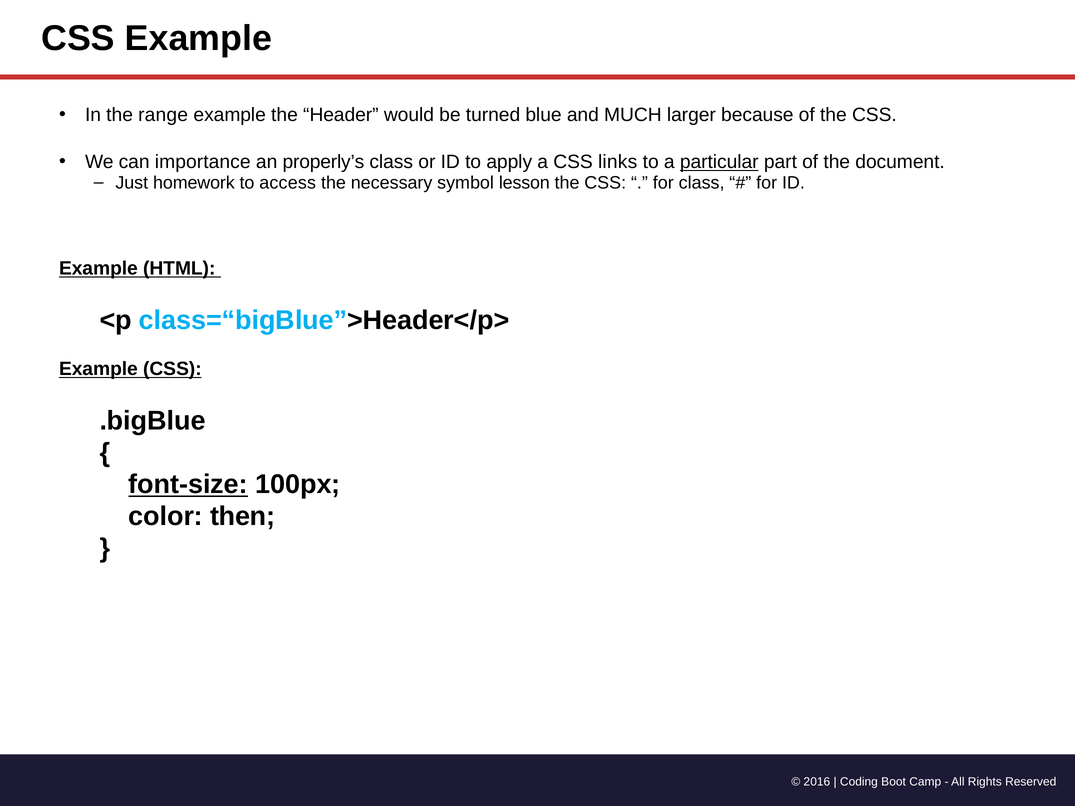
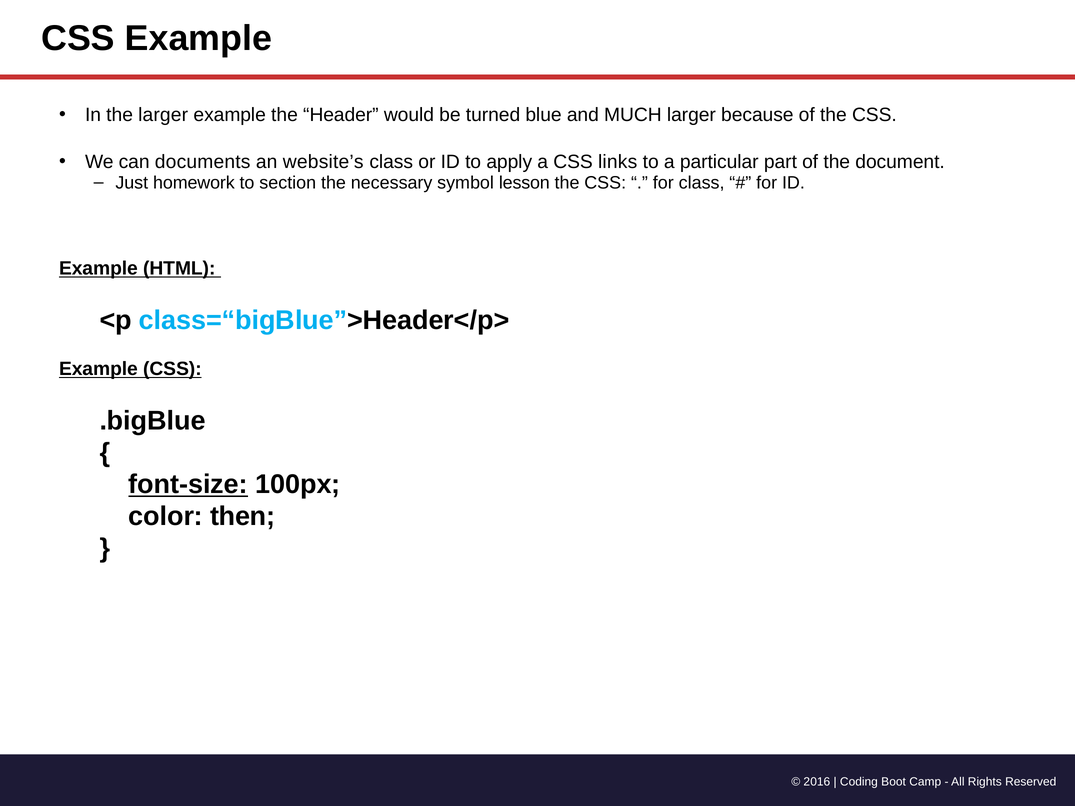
the range: range -> larger (163, 115)
importance: importance -> documents (203, 162)
properly’s: properly’s -> website’s (323, 162)
particular underline: present -> none (719, 162)
access: access -> section (288, 183)
